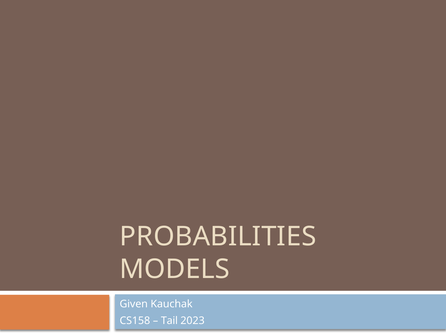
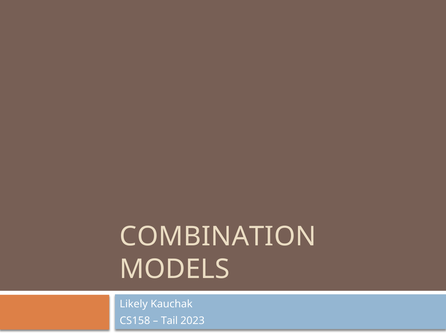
PROBABILITIES: PROBABILITIES -> COMBINATION (218, 237)
Given: Given -> Likely (134, 304)
